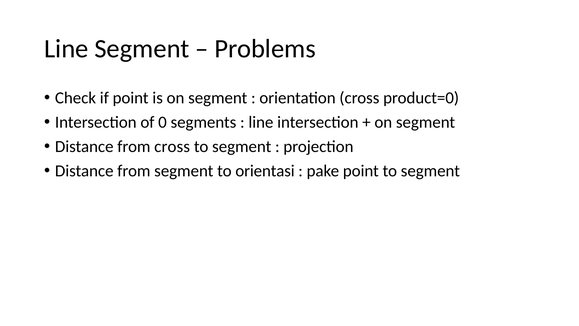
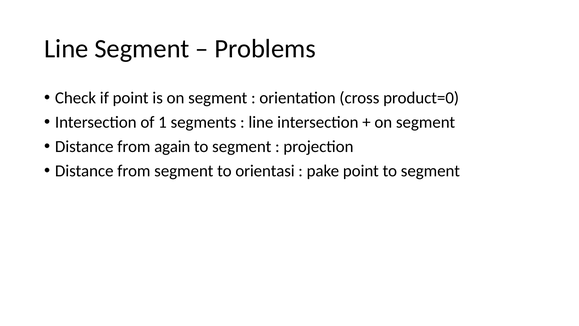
0: 0 -> 1 (162, 122)
from cross: cross -> again (172, 146)
